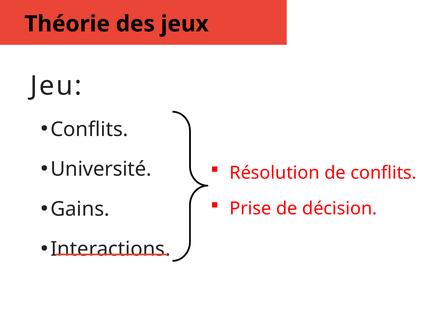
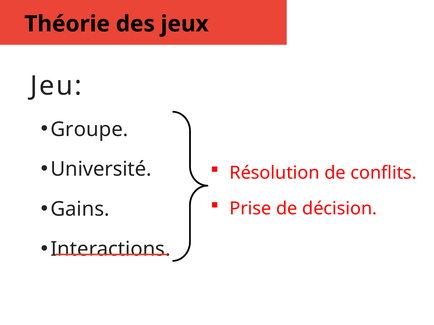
Conflits: Conflits -> Groupe (89, 130)
